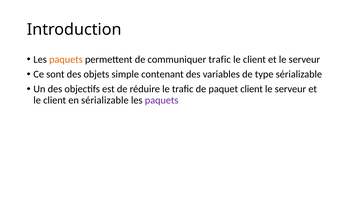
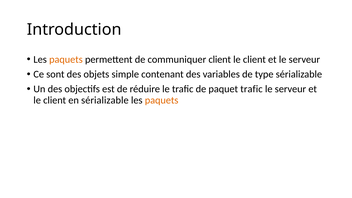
communiquer trafic: trafic -> client (220, 60)
paquet client: client -> trafic (251, 89)
paquets colour: purple -> orange (162, 100)
